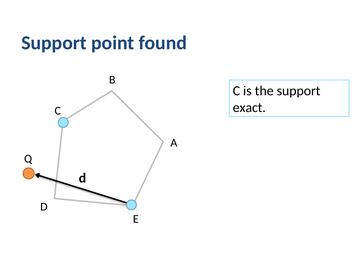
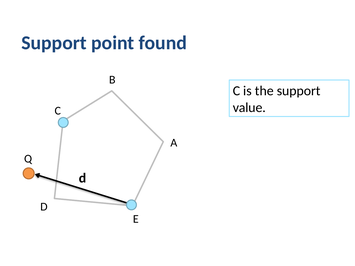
exact: exact -> value (249, 108)
